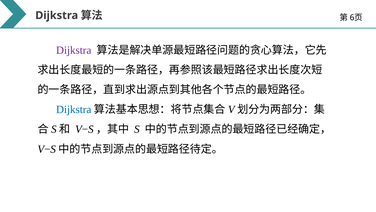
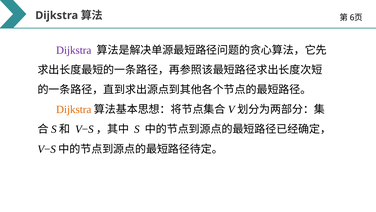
Dijkstra colour: blue -> orange (74, 109)
